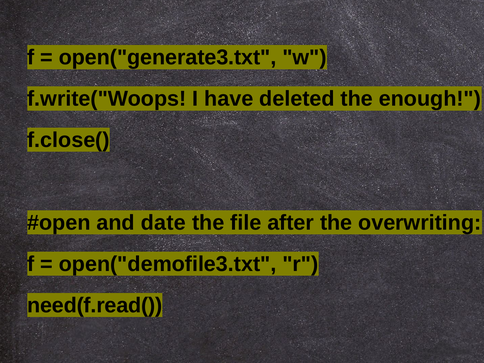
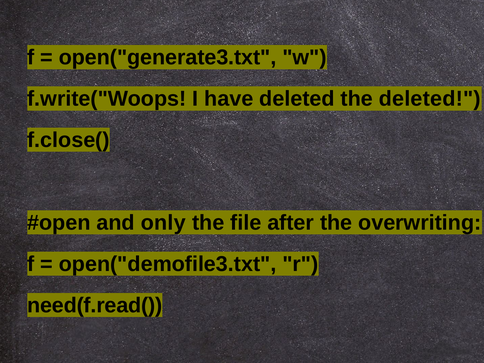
the enough: enough -> deleted (430, 99)
date: date -> only (163, 223)
